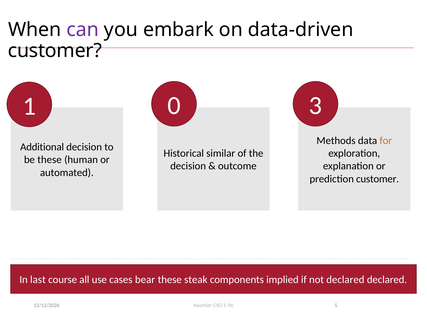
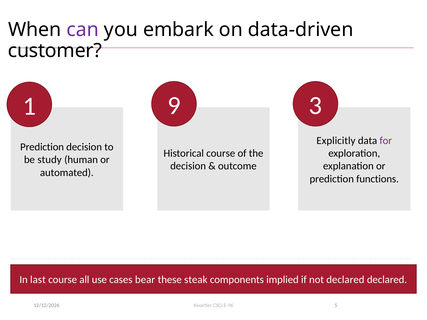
0: 0 -> 9 (174, 106)
Methods: Methods -> Explicitly (336, 141)
for colour: orange -> purple (386, 141)
Additional: Additional -> Prediction (42, 147)
Historical similar: similar -> course (221, 153)
be these: these -> study (50, 160)
prediction customer: customer -> functions (378, 179)
